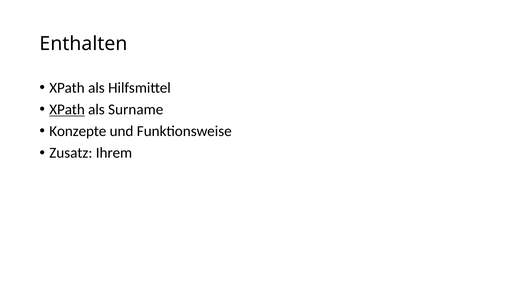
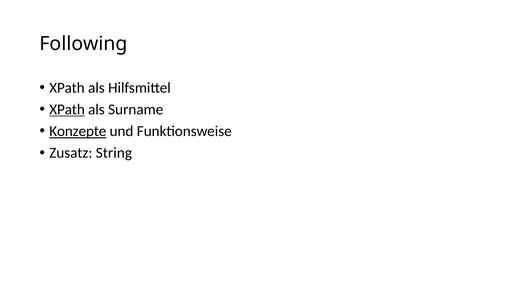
Enthalten: Enthalten -> Following (84, 44)
Konzepte underline: none -> present (78, 131)
Ihrem: Ihrem -> String (114, 153)
